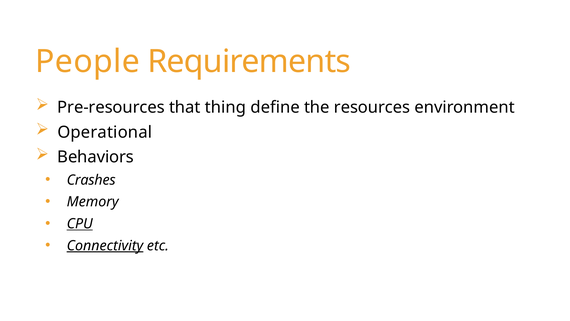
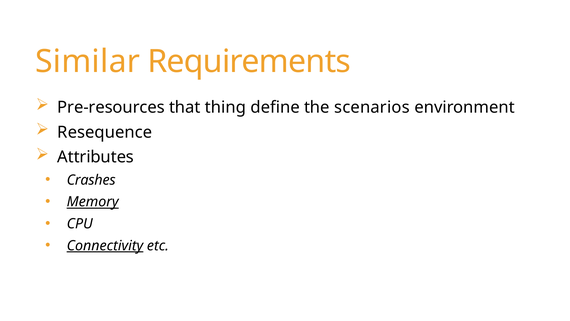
People: People -> Similar (88, 61)
resources: resources -> scenarios (372, 107)
Operational: Operational -> Resequence (105, 132)
Behaviors: Behaviors -> Attributes (96, 157)
Memory underline: none -> present (93, 202)
CPU underline: present -> none (80, 224)
